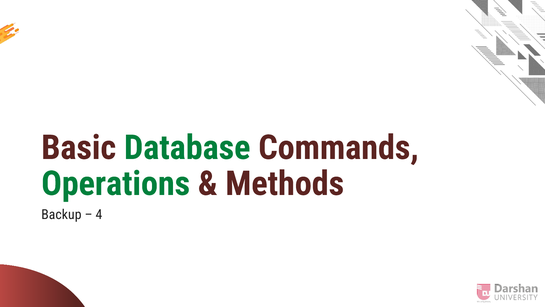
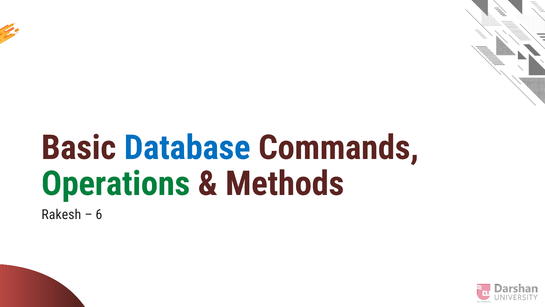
Database colour: green -> blue (187, 148)
Backup: Backup -> Rakesh (61, 214)
4: 4 -> 6 (99, 214)
